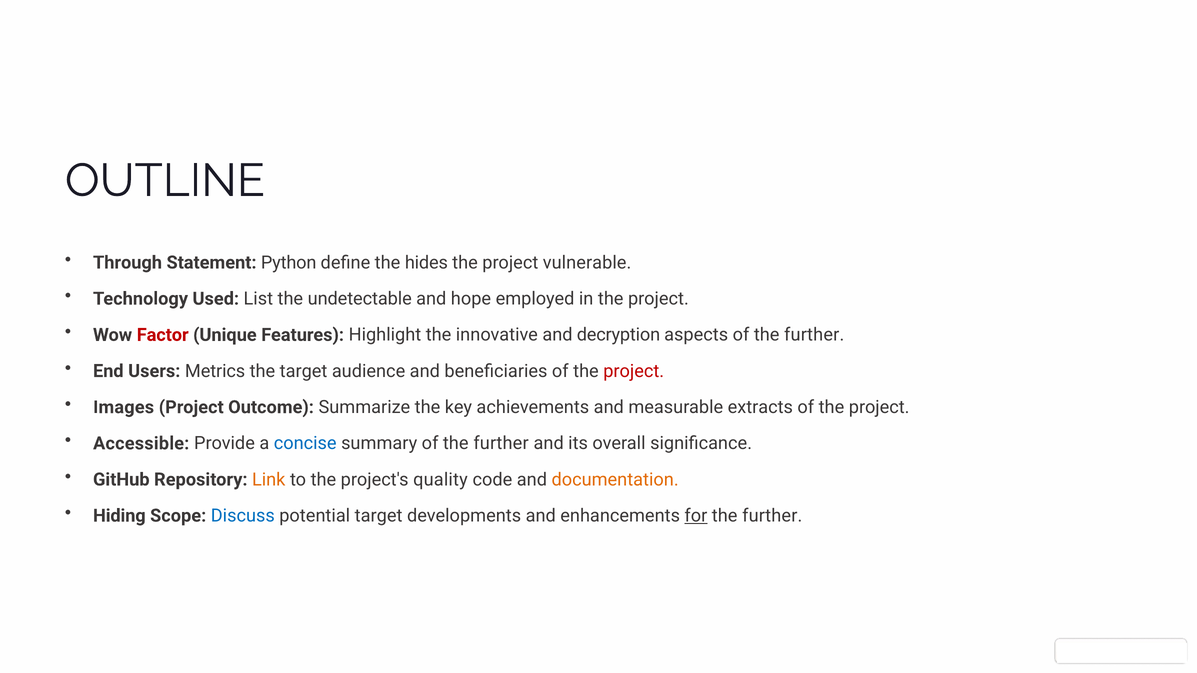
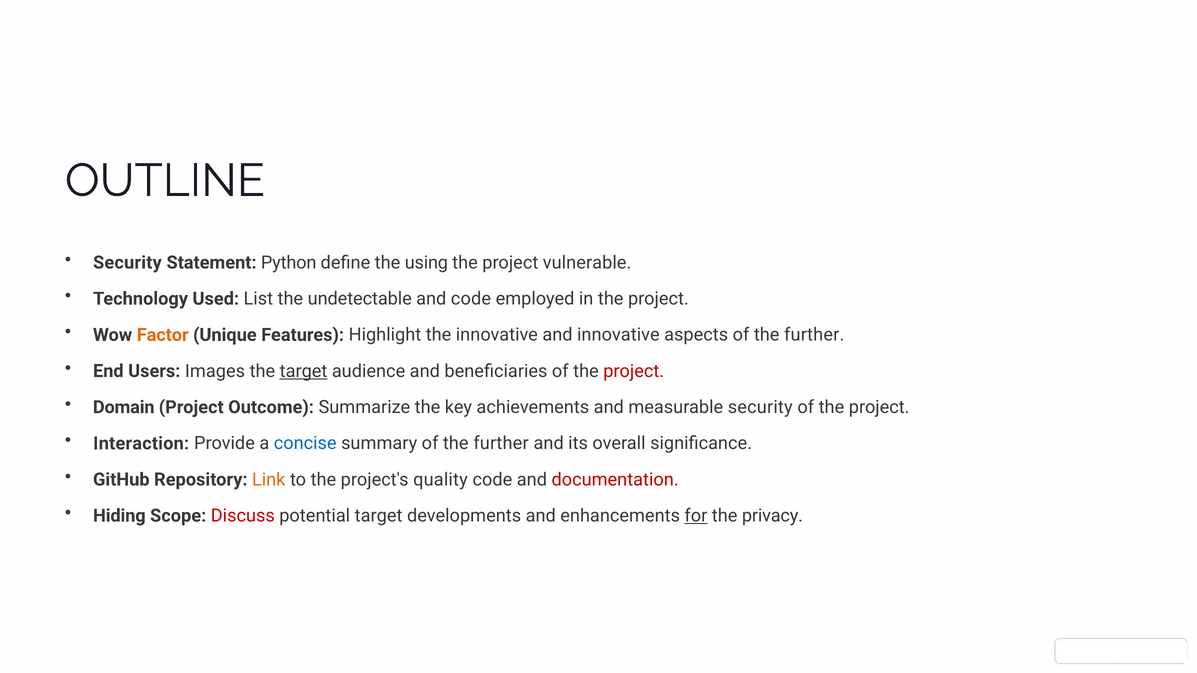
Through: Through -> Security (127, 263)
hides: hides -> using (426, 263)
and hope: hope -> code (471, 299)
Factor colour: red -> orange (163, 335)
and decryption: decryption -> innovative (618, 335)
Metrics: Metrics -> Images (215, 371)
target underline: none -> present (304, 371)
Images: Images -> Domain (124, 407)
measurable extracts: extracts -> security (760, 407)
Accessible: Accessible -> Interaction (141, 444)
documentation colour: orange -> red (615, 480)
Discuss colour: blue -> red (243, 516)
further: further -> privacy (772, 516)
